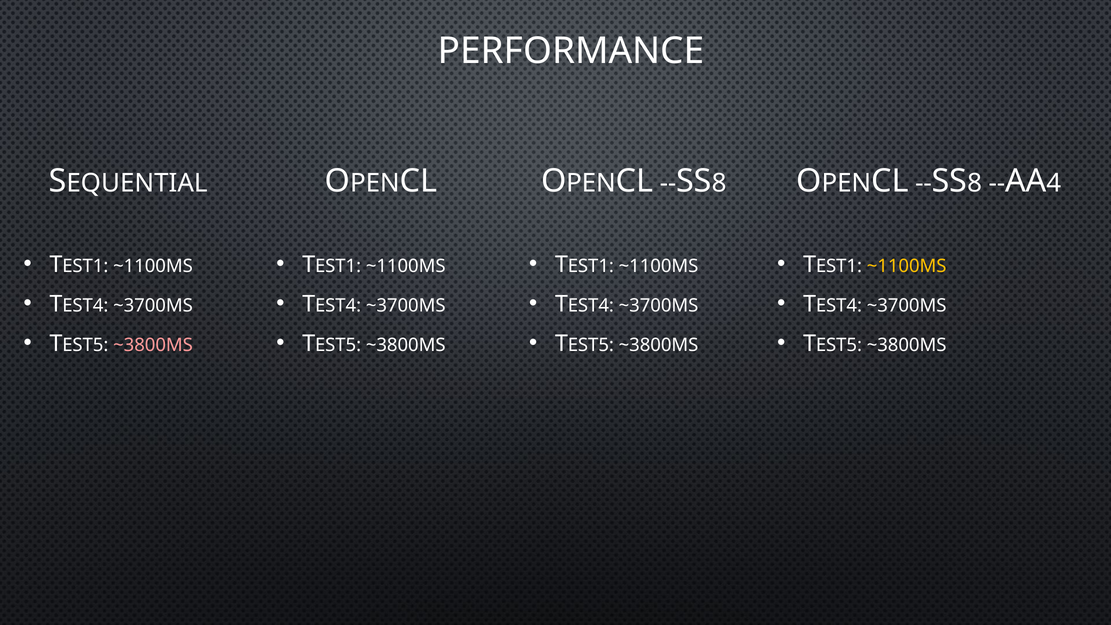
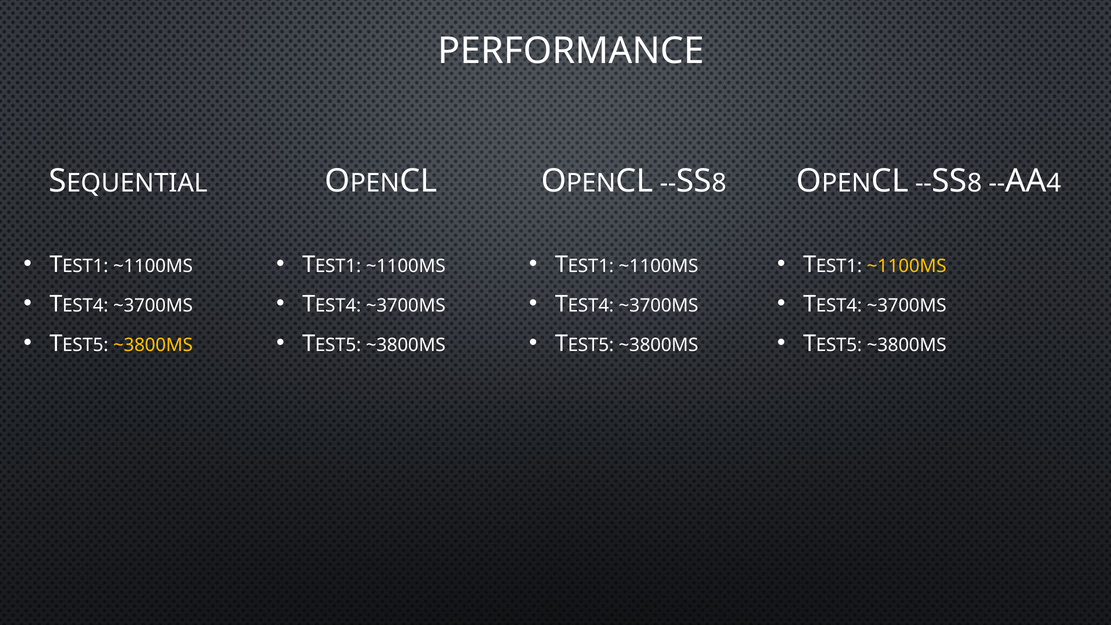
~3800MS colour: pink -> yellow (153, 345)
